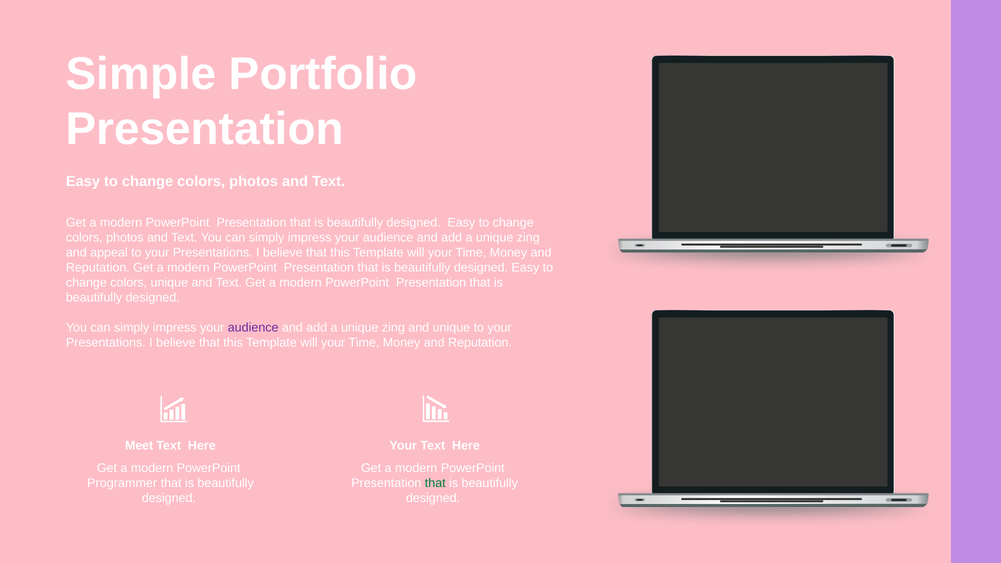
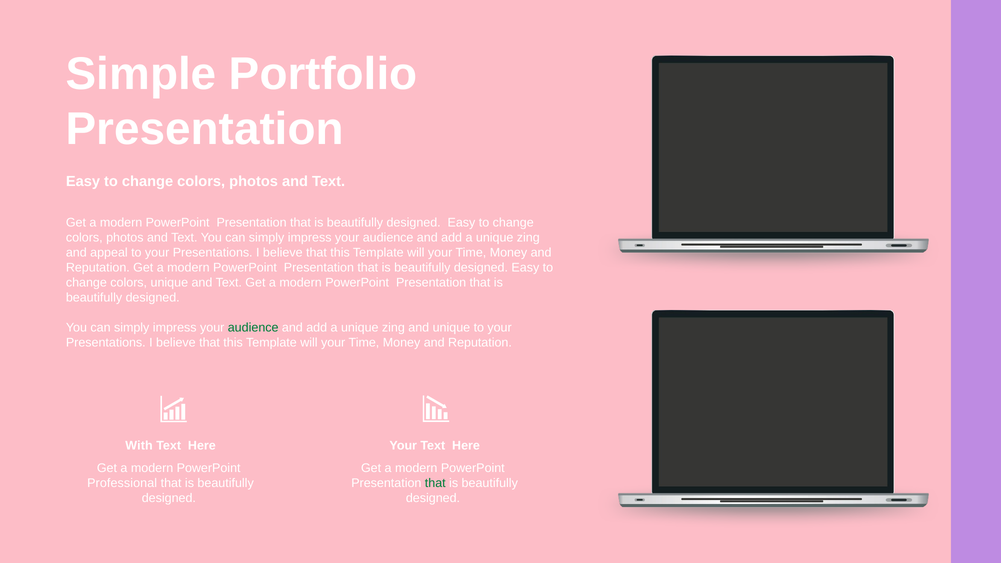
audience colour: purple -> green (253, 328)
Meet: Meet -> With (139, 446)
Programmer: Programmer -> Professional (122, 483)
